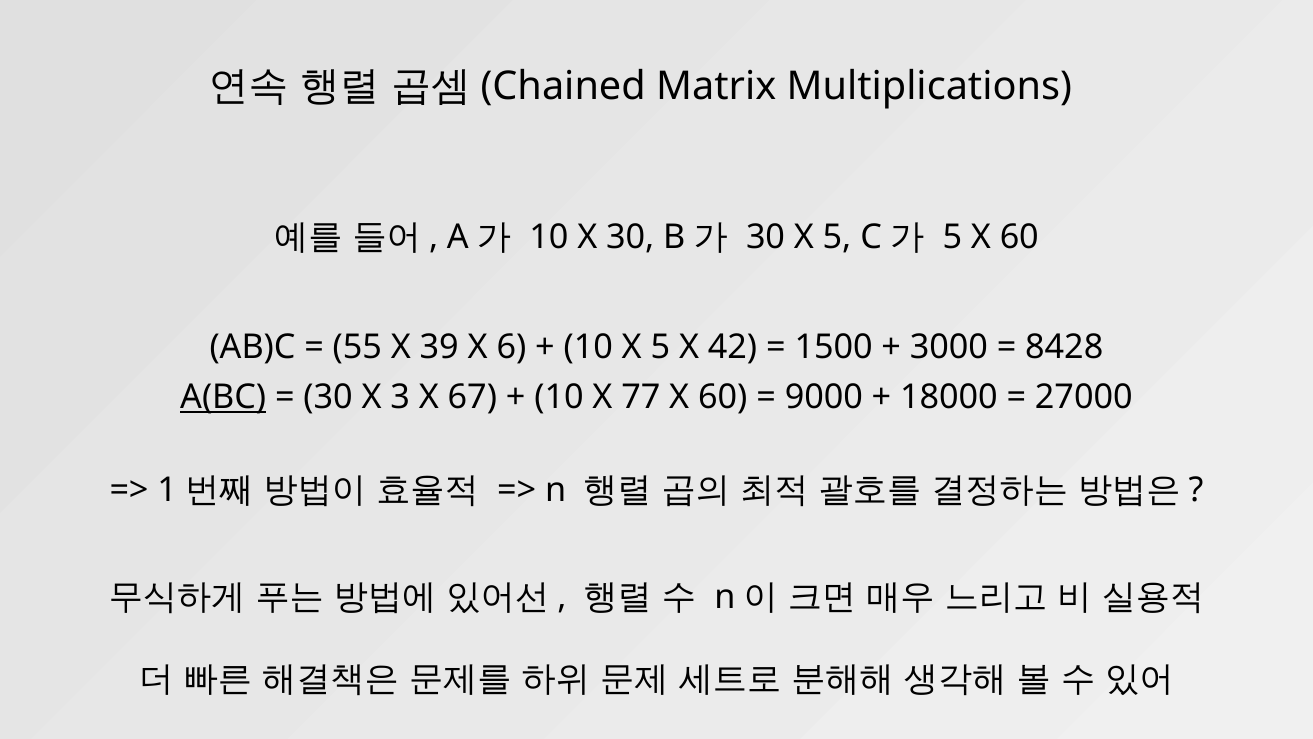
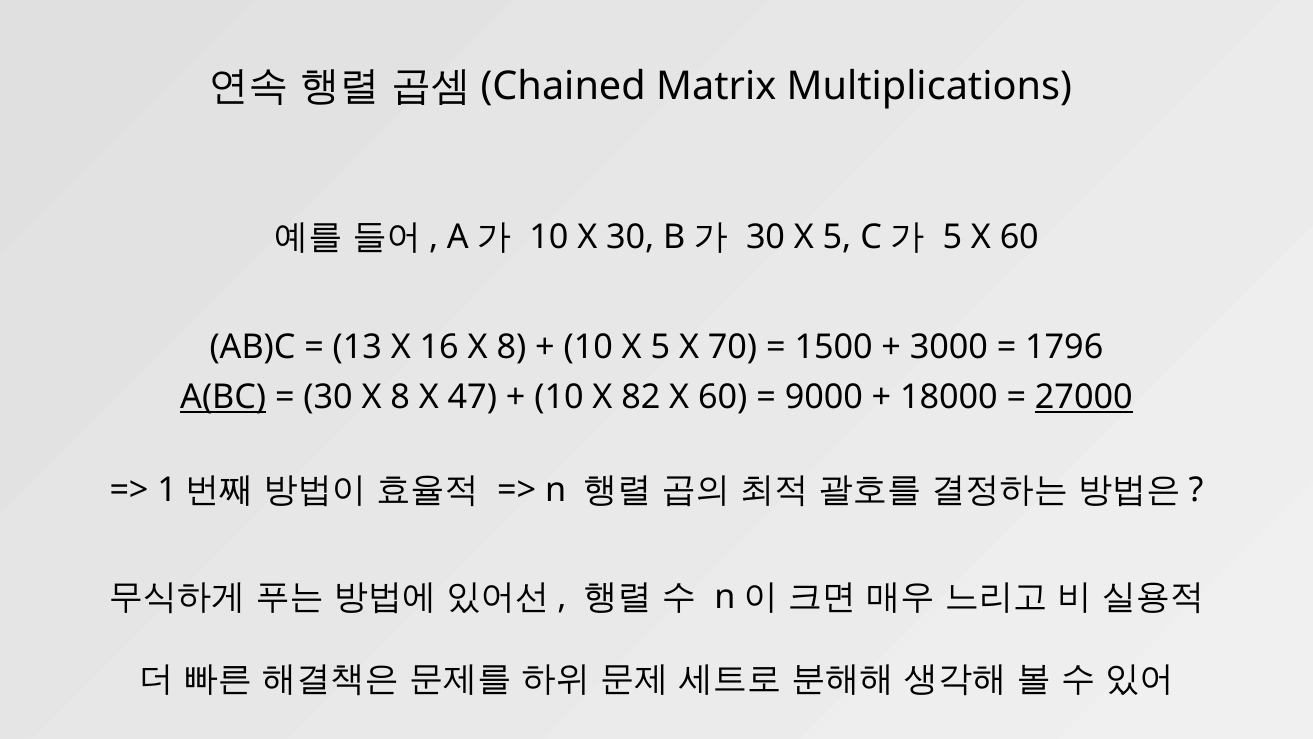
55: 55 -> 13 (357, 347)
39: 39 -> 16 (439, 347)
6: 6 -> 8 (511, 347)
42: 42 -> 70 (733, 347)
8428: 8428 -> 1796 (1064, 347)
30 X 3: 3 -> 8 (400, 397)
67: 67 -> 47 (472, 397)
77: 77 -> 82 (641, 397)
27000 underline: none -> present (1084, 397)
